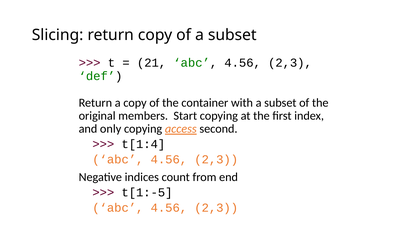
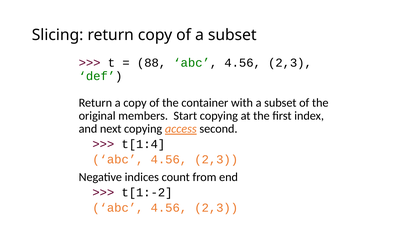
21: 21 -> 88 (152, 63)
only: only -> next (111, 129)
t[1:-5: t[1:-5 -> t[1:-2 (147, 192)
